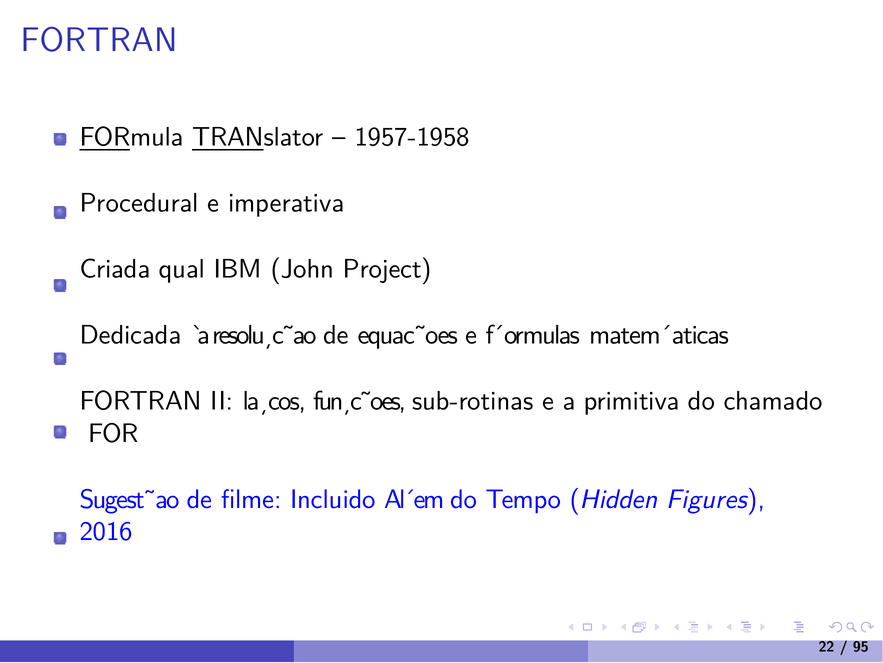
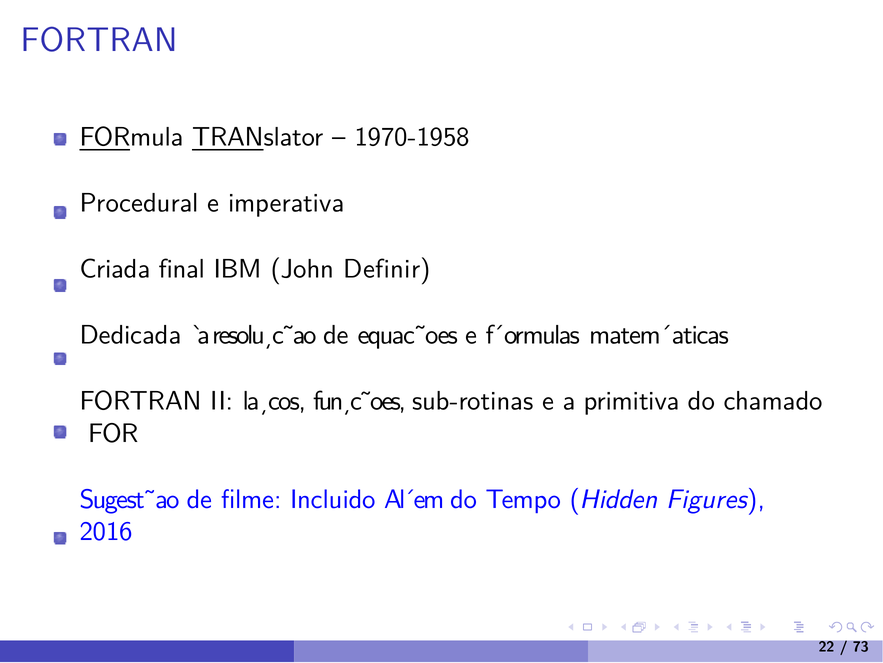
1957-1958: 1957-1958 -> 1970-1958 (412, 137)
qual: qual -> final (182, 269)
Project: Project -> Definir (387, 269)
95: 95 -> 73 (861, 647)
